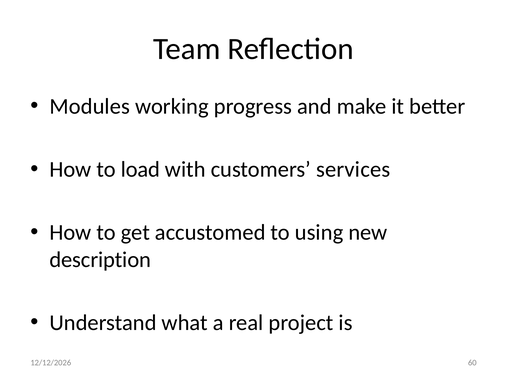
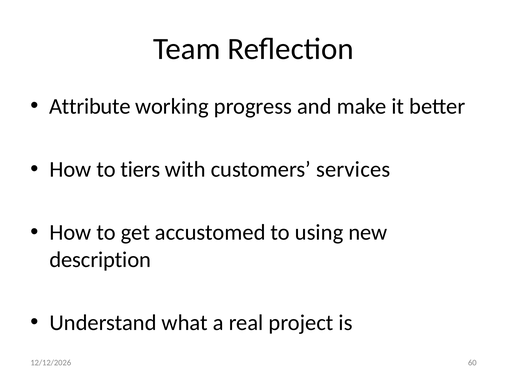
Modules: Modules -> Attribute (90, 106)
load: load -> tiers (140, 170)
